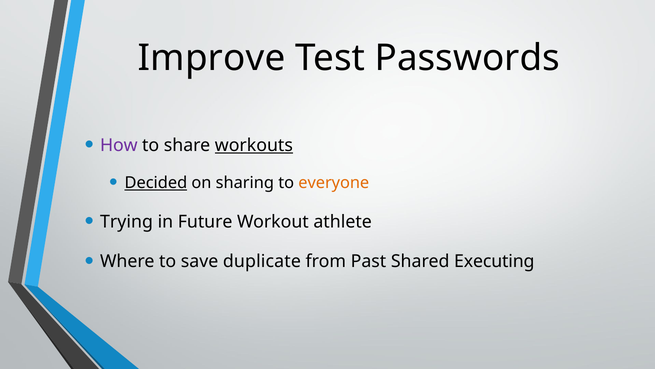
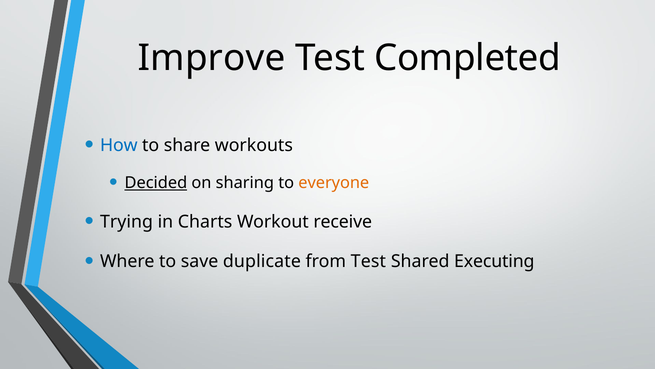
Passwords: Passwords -> Completed (468, 58)
How colour: purple -> blue (119, 145)
workouts underline: present -> none (254, 145)
Future: Future -> Charts (205, 221)
athlete: athlete -> receive (343, 221)
from Past: Past -> Test (368, 261)
